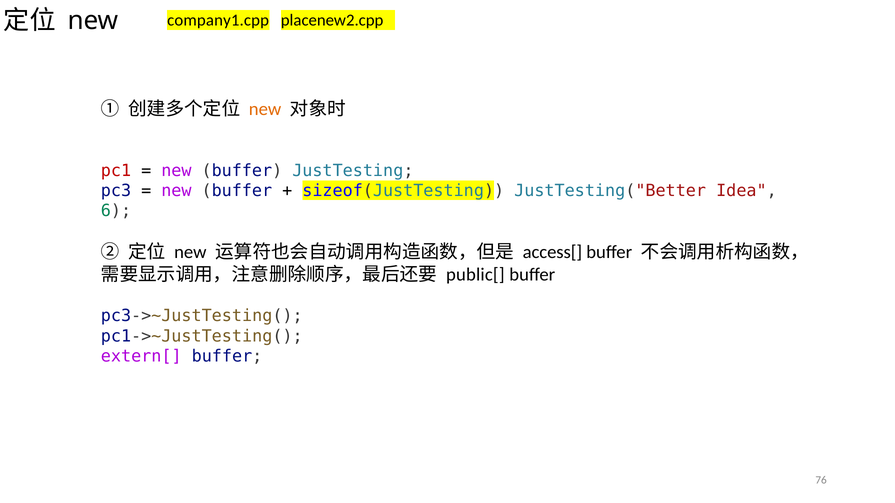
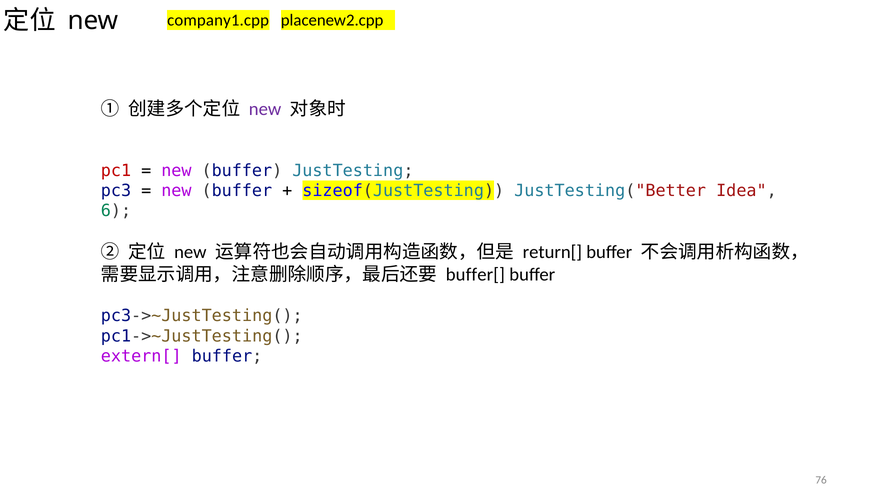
new colour: orange -> purple (265, 109)
access[: access[ -> return[ (552, 253)
public[: public[ -> buffer[ (475, 275)
